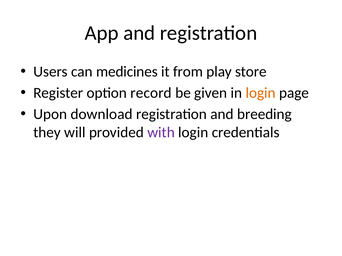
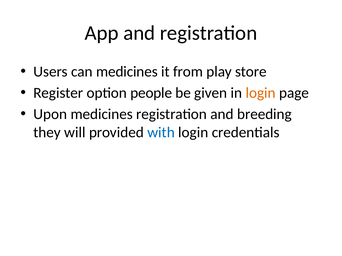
record: record -> people (151, 93)
Upon download: download -> medicines (102, 114)
with colour: purple -> blue (161, 133)
